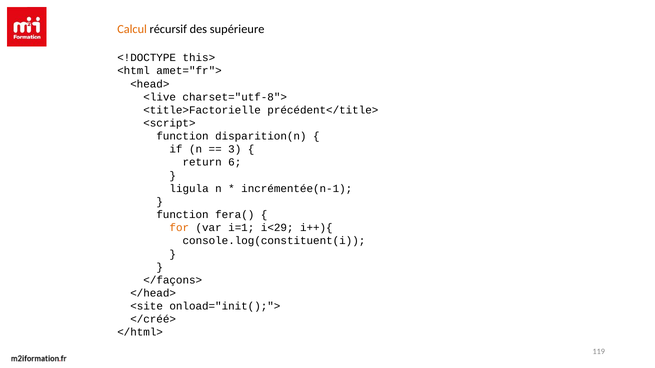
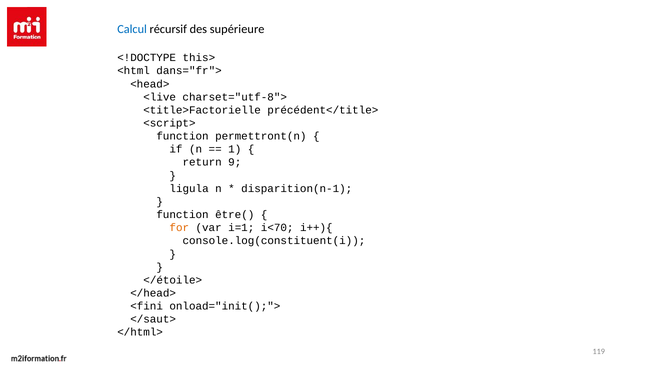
Calcul colour: orange -> blue (132, 29)
amet="fr">: amet="fr"> -> dans="fr"> (189, 71)
disparition(n: disparition(n -> permettront(n (261, 136)
3: 3 -> 1 (235, 149)
6: 6 -> 9 (235, 163)
incrémentée(n-1: incrémentée(n-1 -> disparition(n-1 (297, 189)
fera(: fera( -> être( (235, 215)
i<29: i<29 -> i<70 (277, 228)
</façons>: </façons> -> </étoile> (173, 280)
<site: <site -> <fini (147, 307)
</créé>: </créé> -> </saut> (153, 320)
